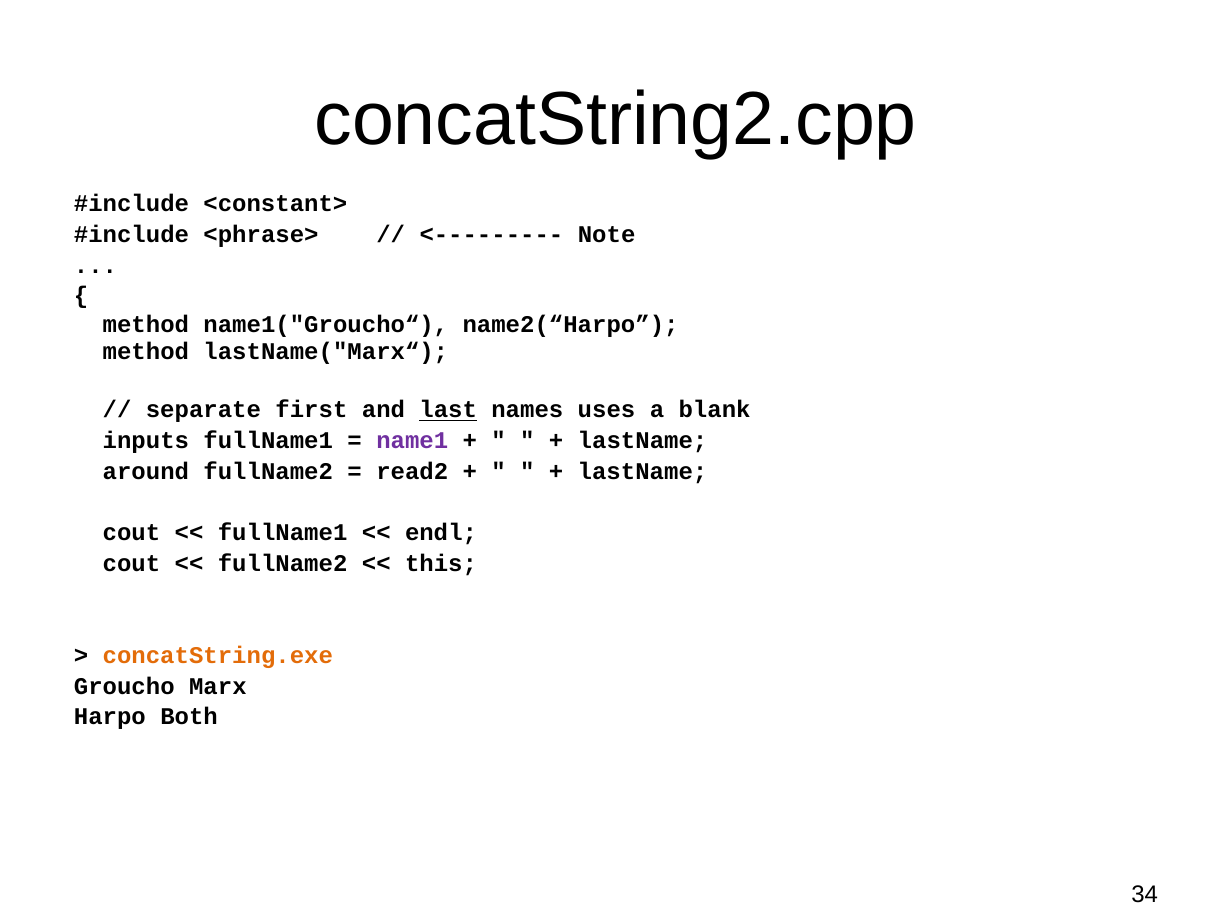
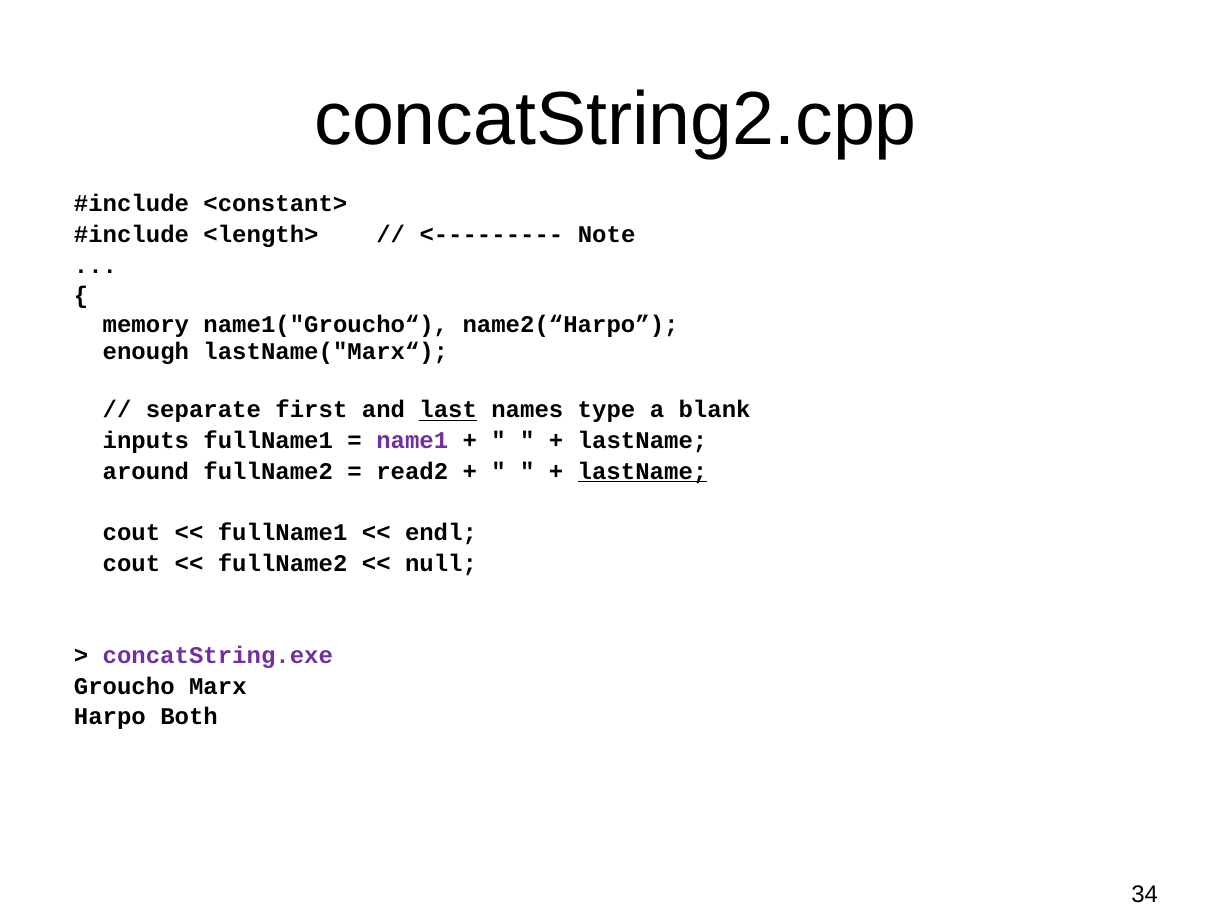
<phrase>: <phrase> -> <length> (261, 234)
method: method -> memory (146, 324)
method: method -> enough (146, 352)
uses: uses -> type (606, 410)
lastName underline: none -> present (643, 471)
this: this -> null (441, 563)
concatString.exe colour: orange -> purple (218, 655)
